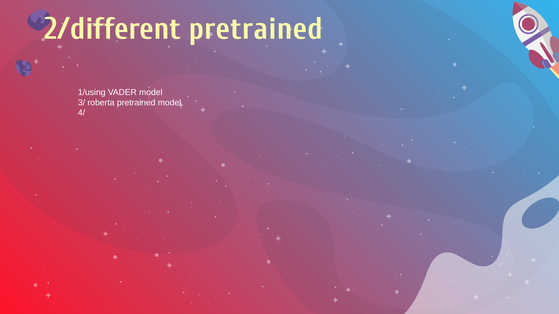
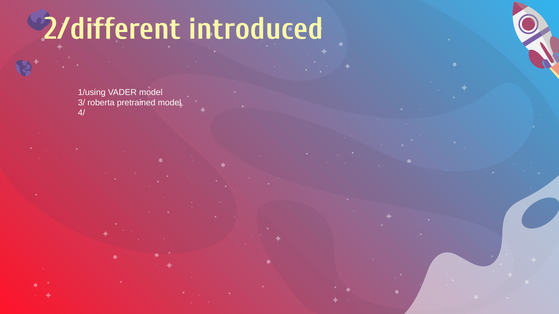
2/different pretrained: pretrained -> introduced (256, 29)
